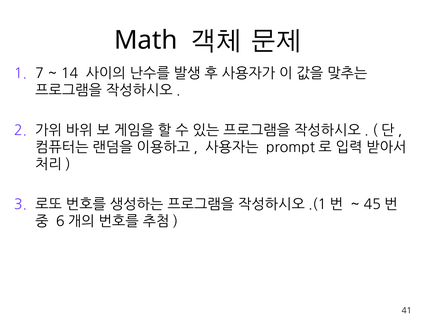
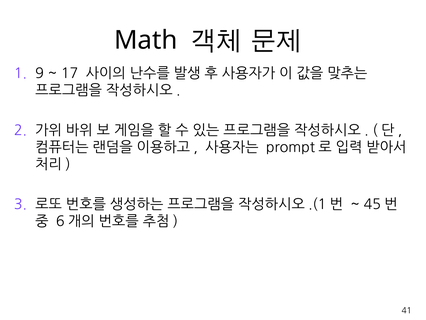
7: 7 -> 9 (40, 73)
14: 14 -> 17 (70, 73)
